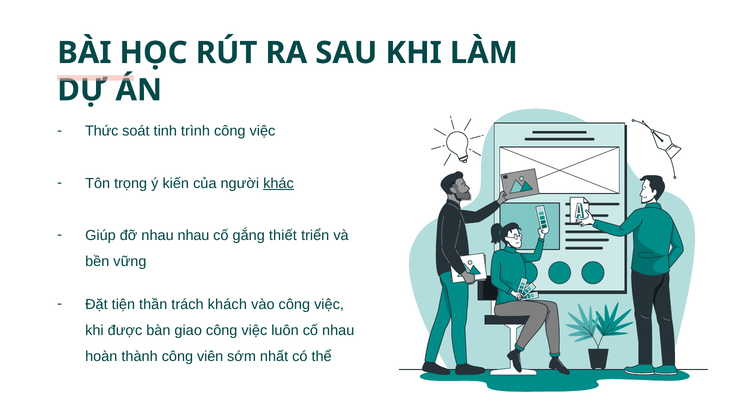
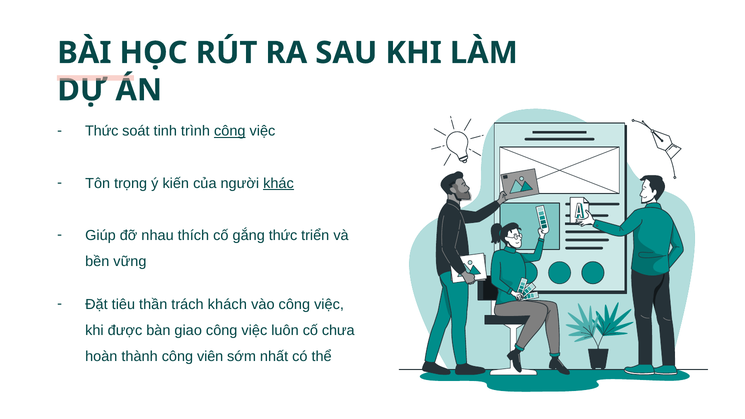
công underline: none -> present (230, 131)
nhau nhau: nhau -> thích (193, 235)
gắng thiết: thiết -> thức (283, 235)
tiện: tiện -> tiêu (123, 304)
cố nhau: nhau -> chưa (338, 330)
